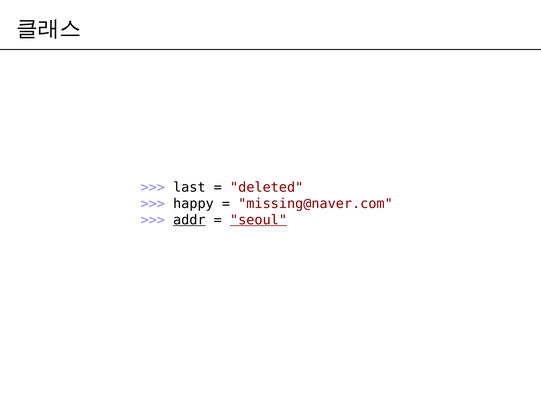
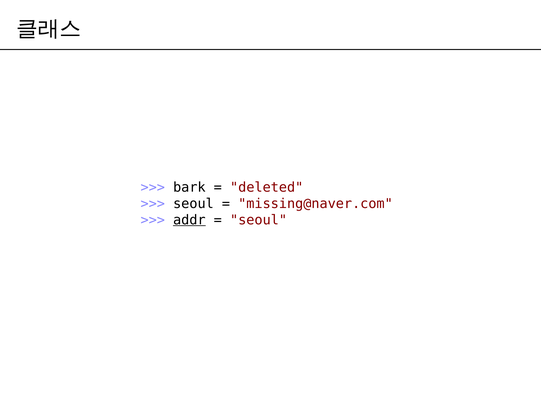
last: last -> bark (189, 187)
happy: happy -> seoul (193, 204)
seoul underline: present -> none (259, 220)
